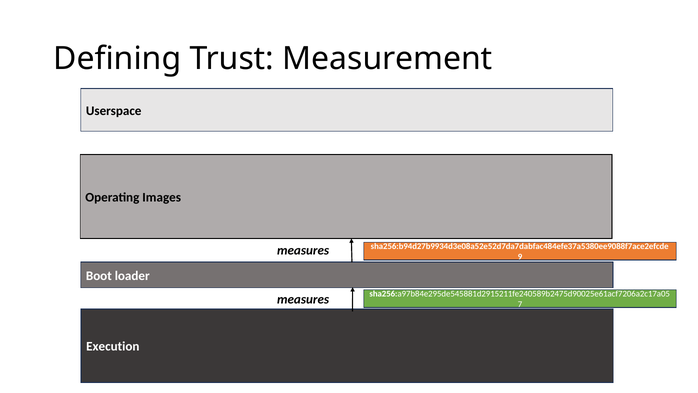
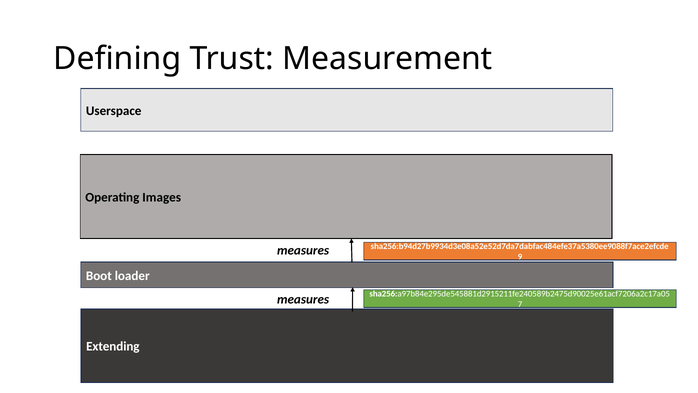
Execution: Execution -> Extending (113, 346)
